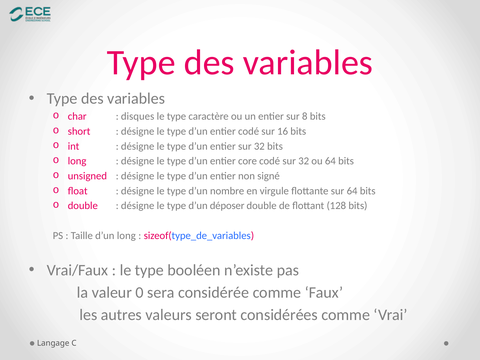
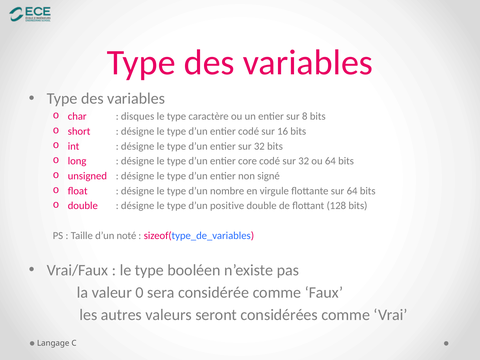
déposer: déposer -> positive (227, 206)
d’un long: long -> noté (126, 236)
